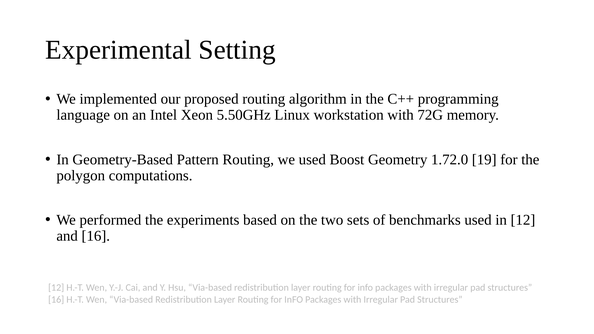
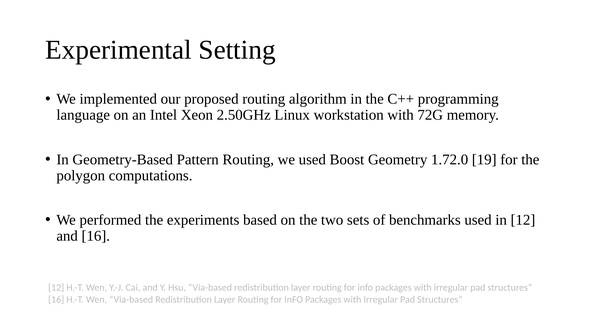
5.50GHz: 5.50GHz -> 2.50GHz (244, 115)
